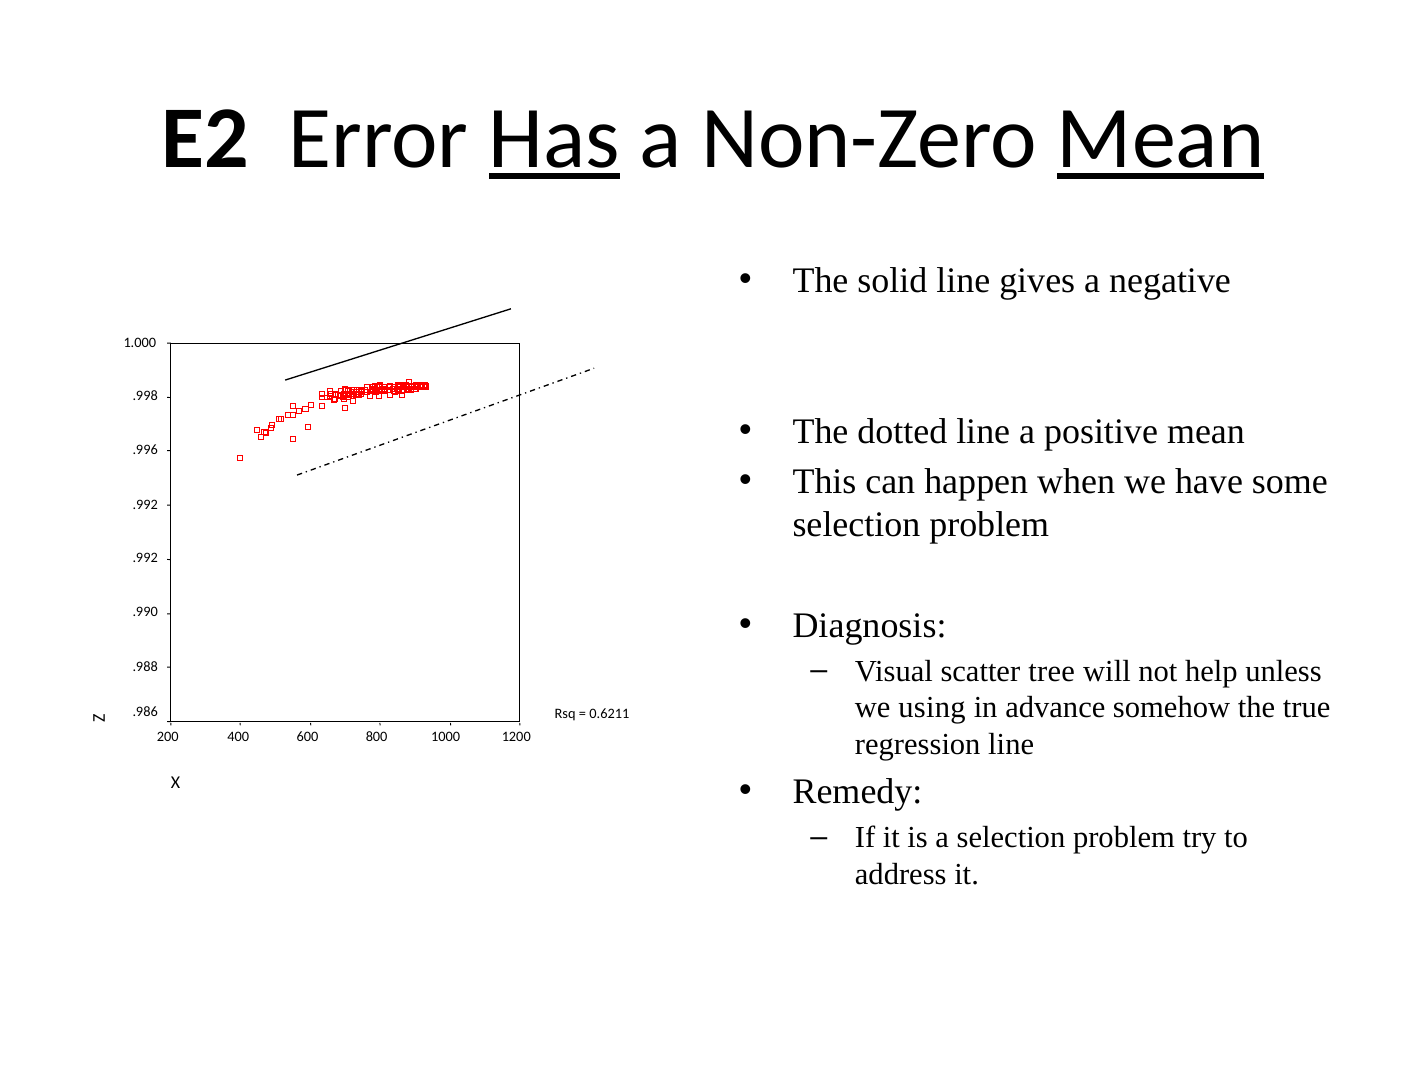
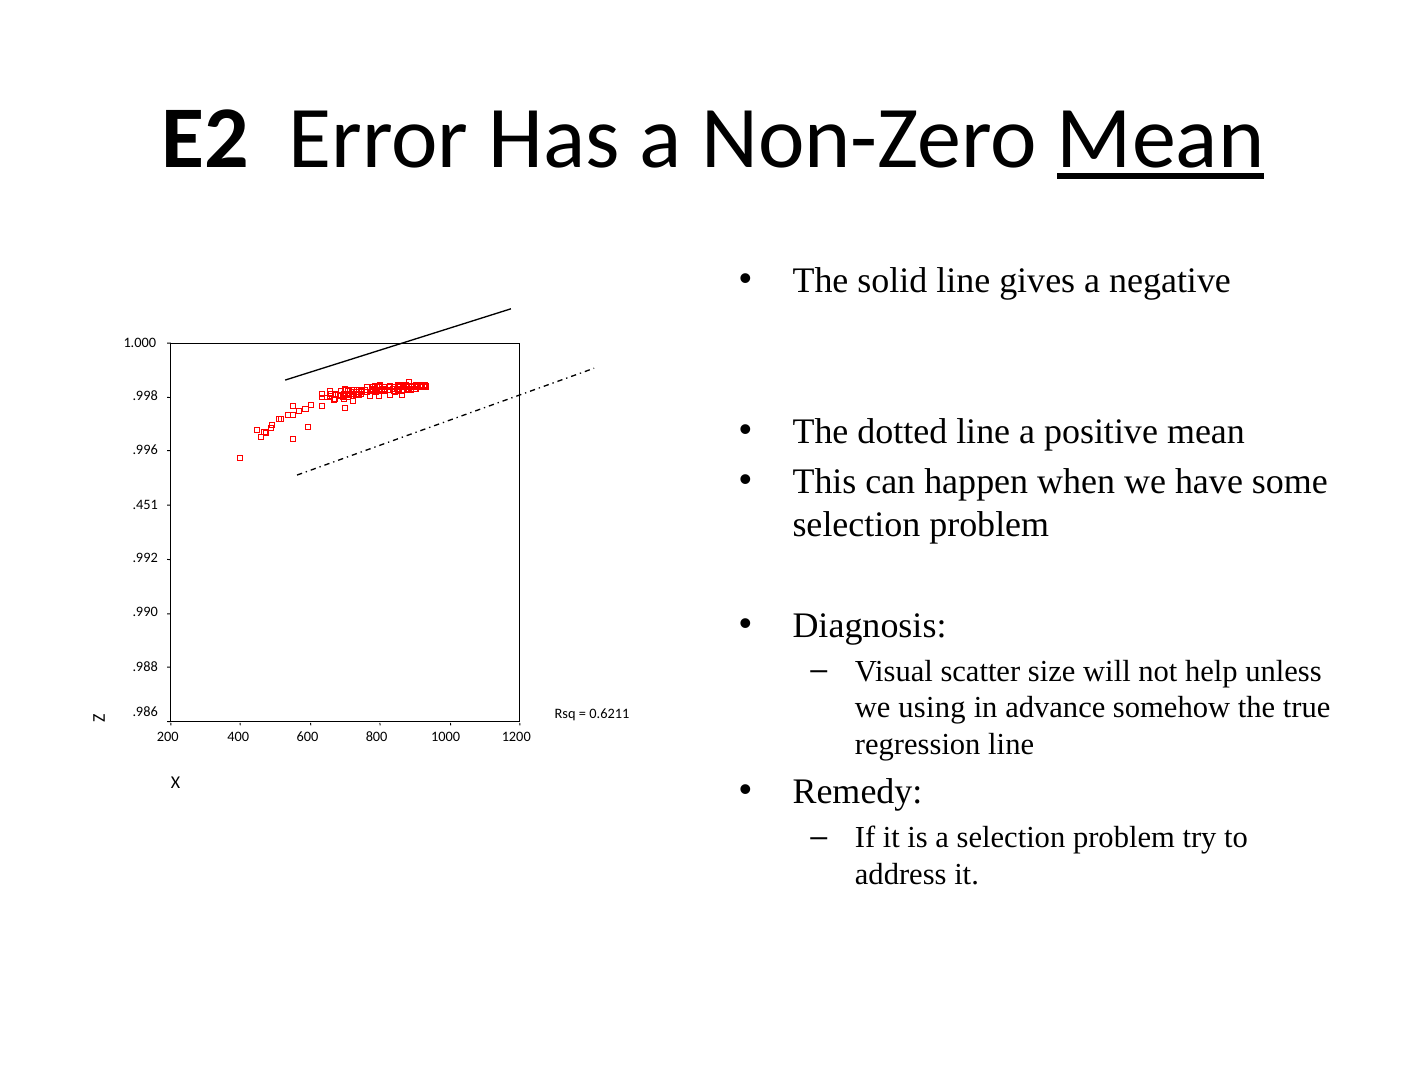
Has underline: present -> none (554, 138)
.992: .992 -> .451 (145, 505)
tree: tree -> size (1052, 671)
